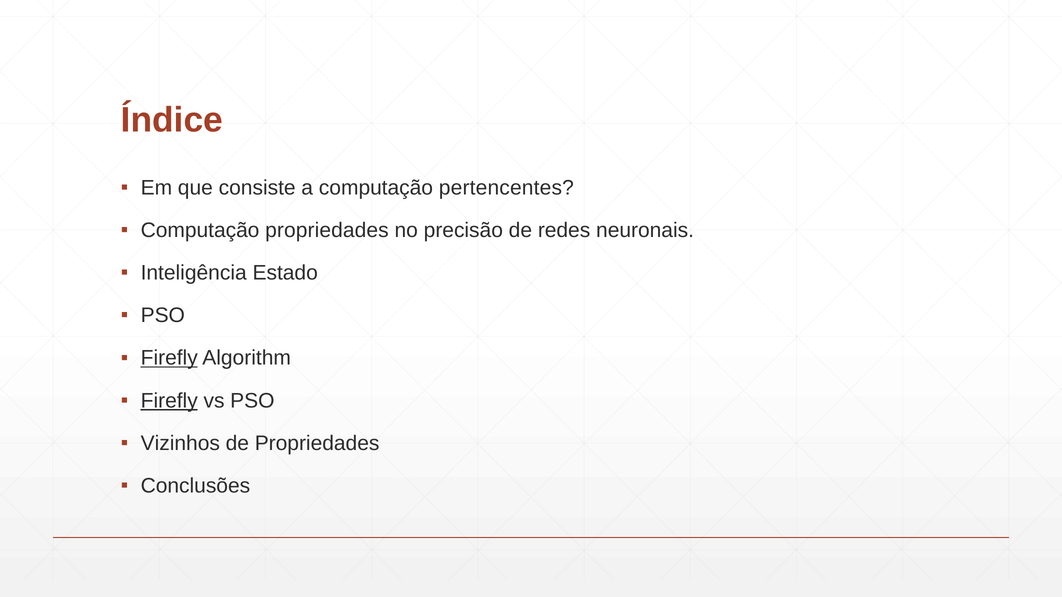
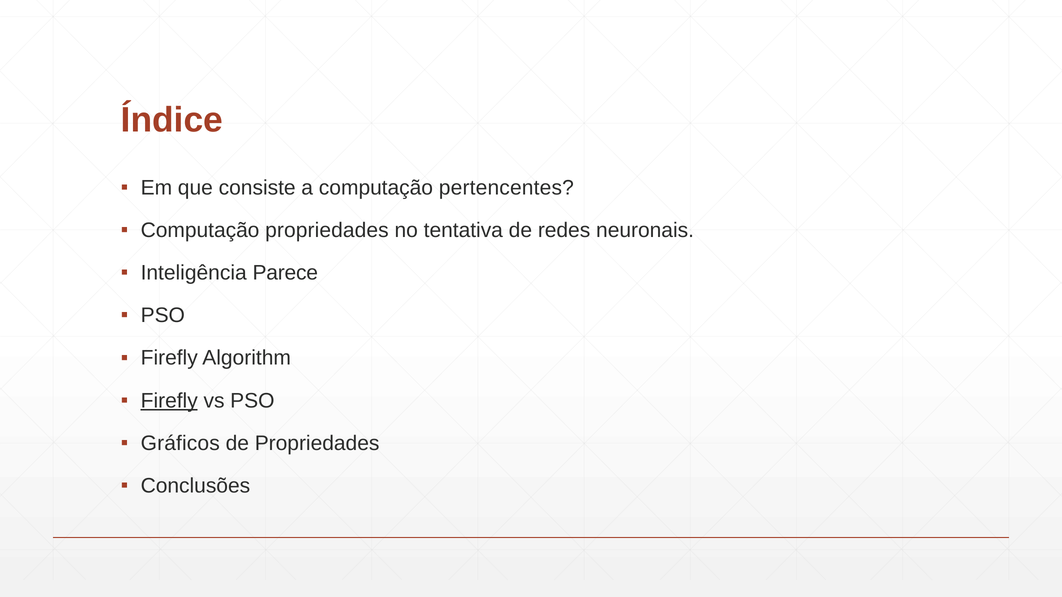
precisão: precisão -> tentativa (463, 230)
Estado: Estado -> Parece (285, 273)
Firefly underline: present -> none (169, 358)
Vizinhos: Vizinhos -> Gráficos (180, 443)
